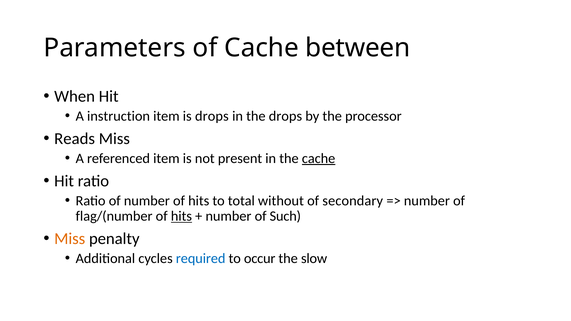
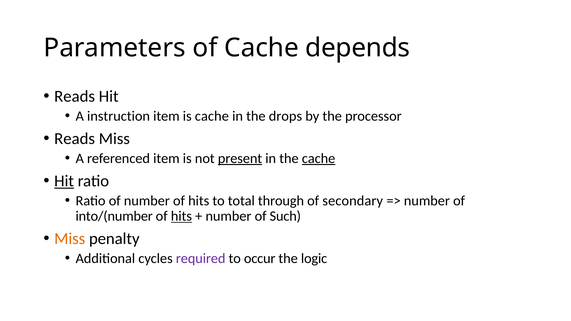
between: between -> depends (358, 48)
When: When -> Reads (75, 97)
is drops: drops -> cache (212, 116)
present underline: none -> present (240, 159)
Hit underline: none -> present (64, 181)
without: without -> through (281, 201)
flag/(number: flag/(number -> into/(number (114, 216)
required colour: blue -> purple (201, 259)
slow: slow -> logic (314, 259)
